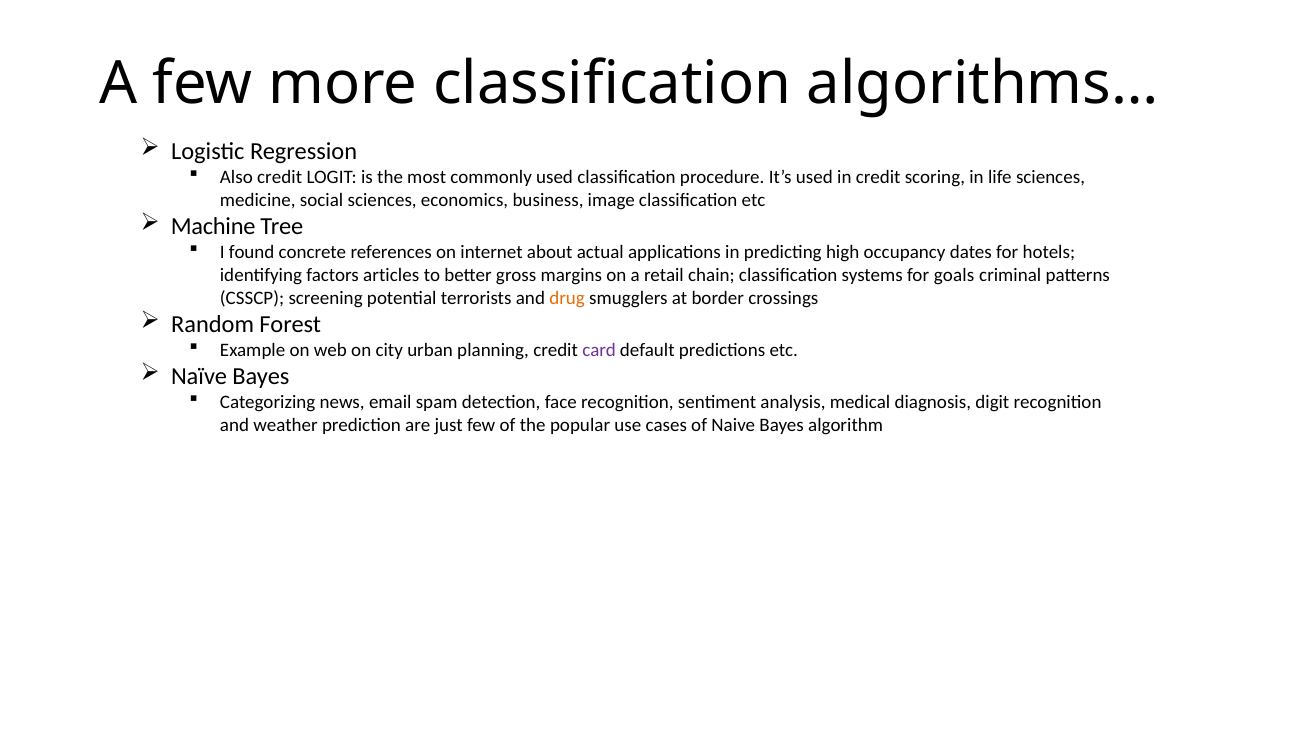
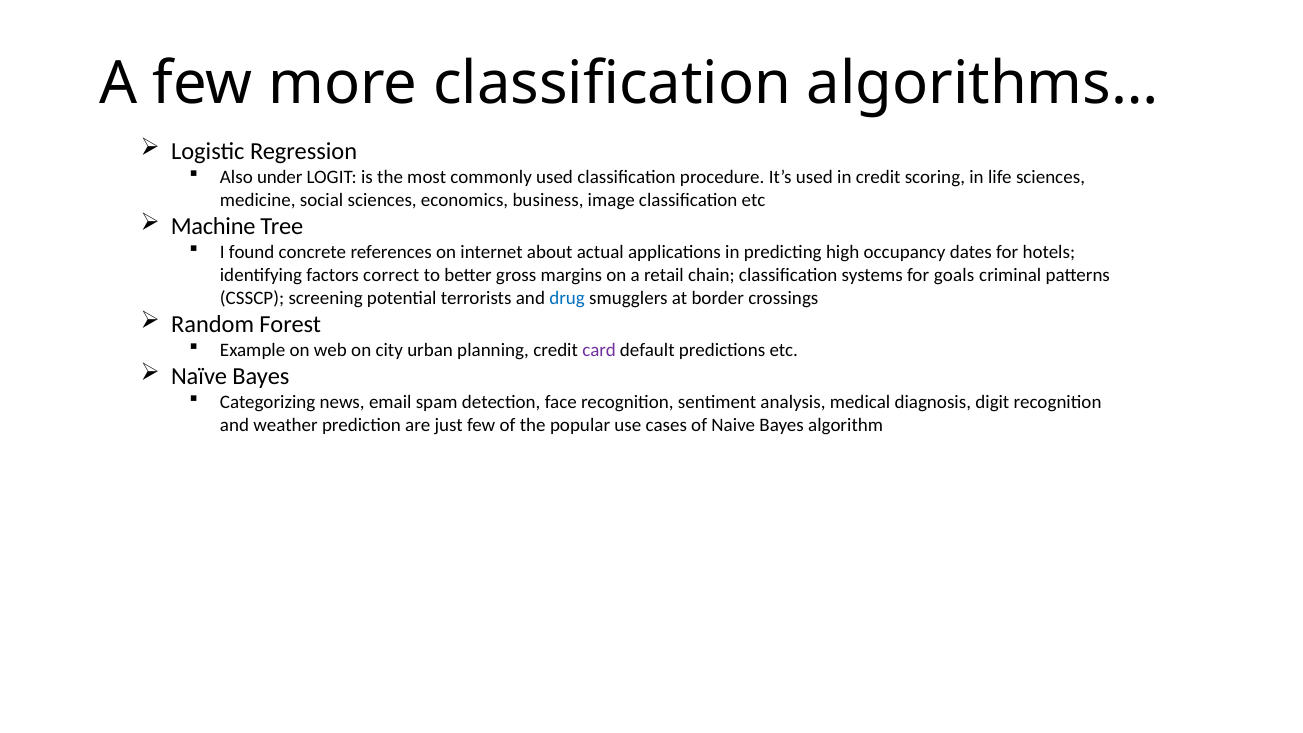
Also credit: credit -> under (280, 177)
articles: articles -> correct (391, 275)
drug colour: orange -> blue (567, 298)
